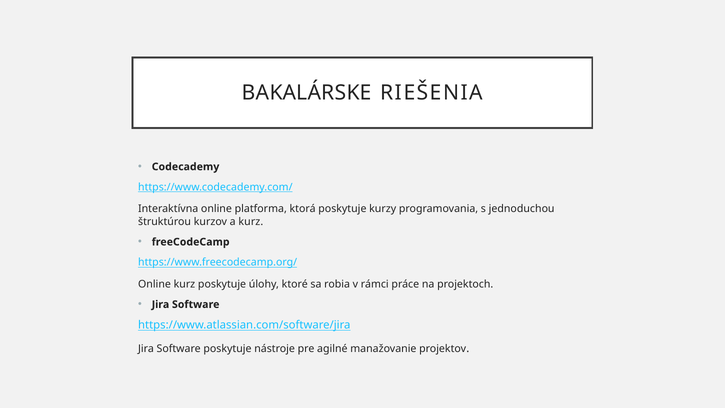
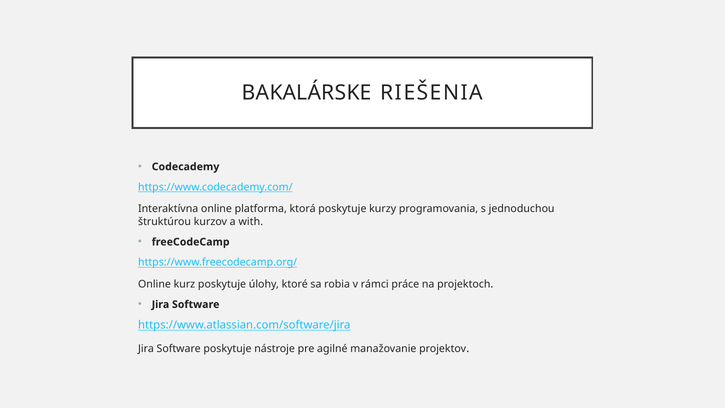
a kurz: kurz -> with (251, 222)
